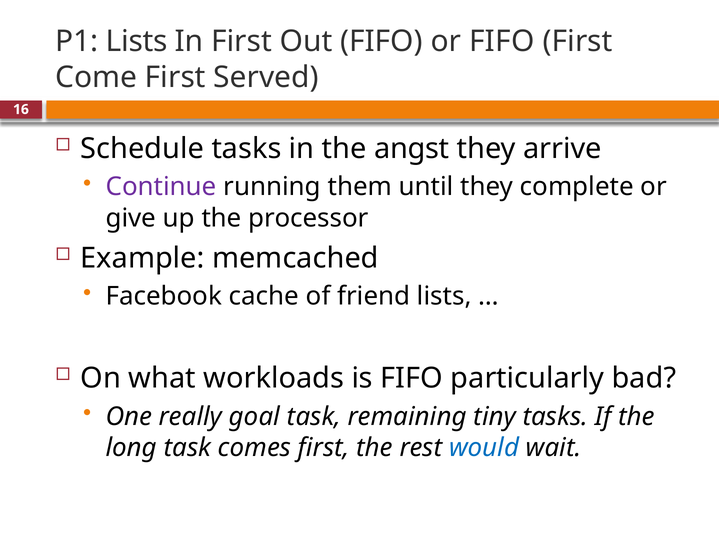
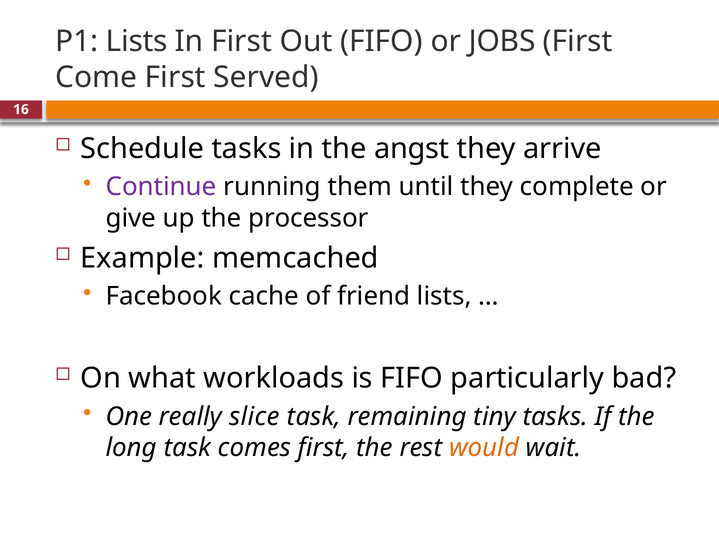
or FIFO: FIFO -> JOBS (502, 42)
goal: goal -> slice (254, 417)
would colour: blue -> orange (484, 448)
